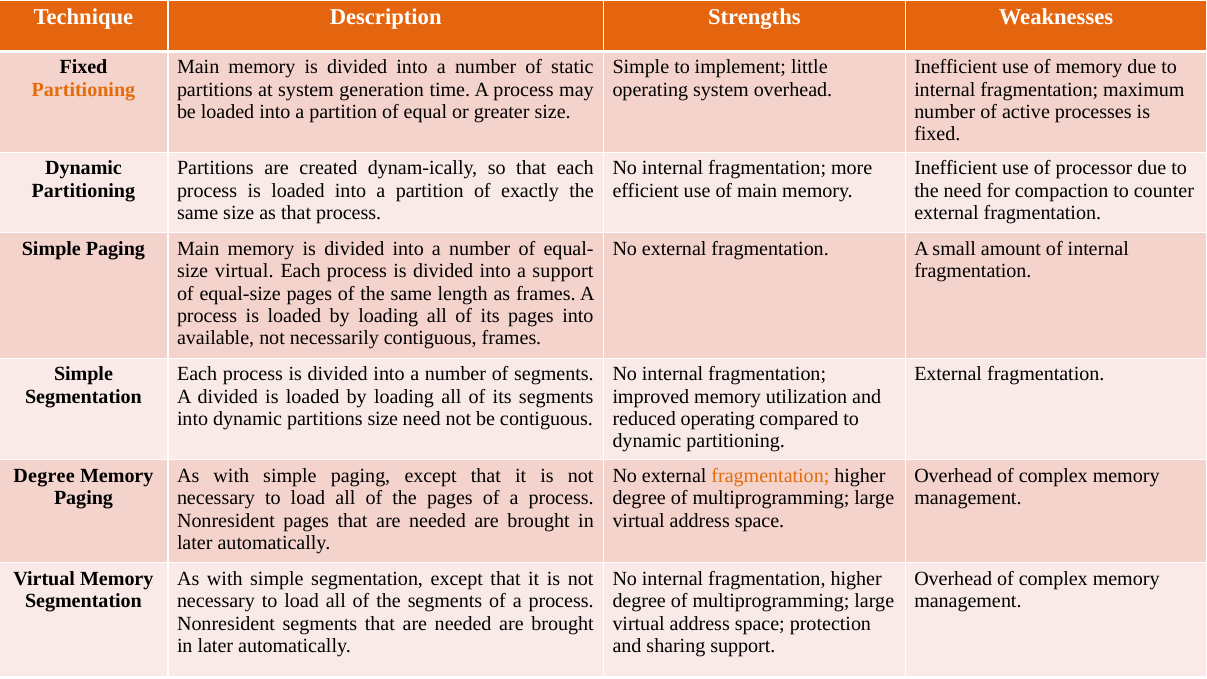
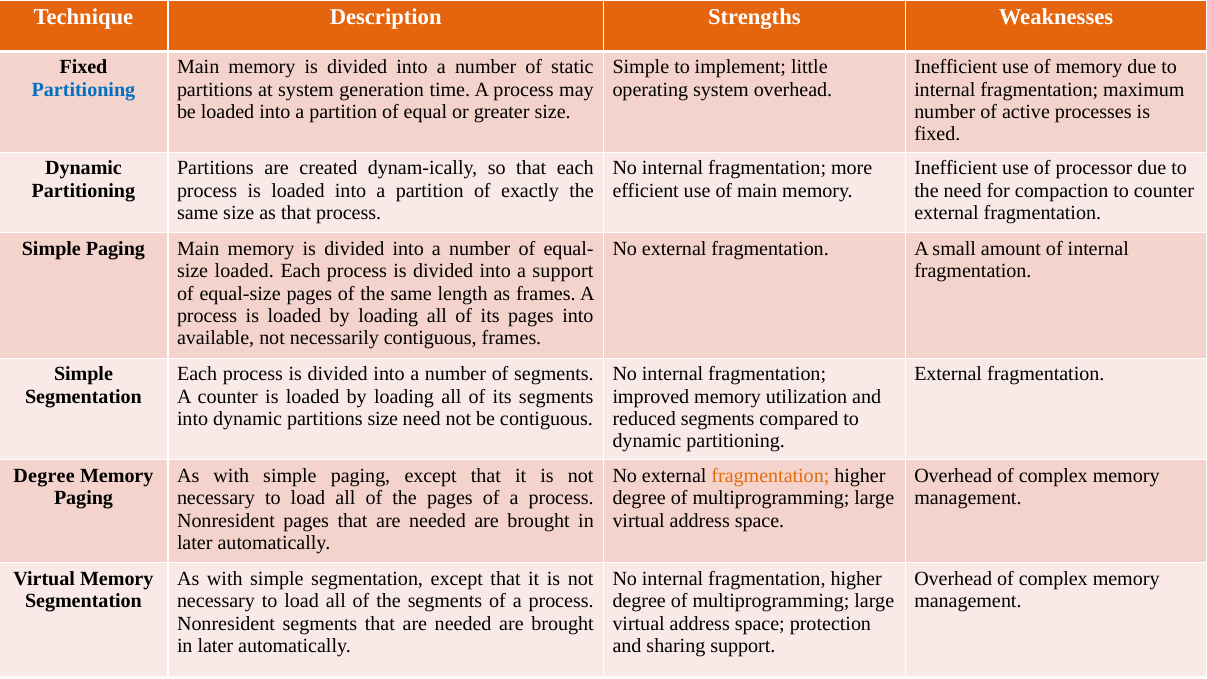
Partitioning colour: orange -> blue (83, 90)
size virtual: virtual -> loaded (244, 271)
A divided: divided -> counter (228, 396)
reduced operating: operating -> segments (718, 419)
